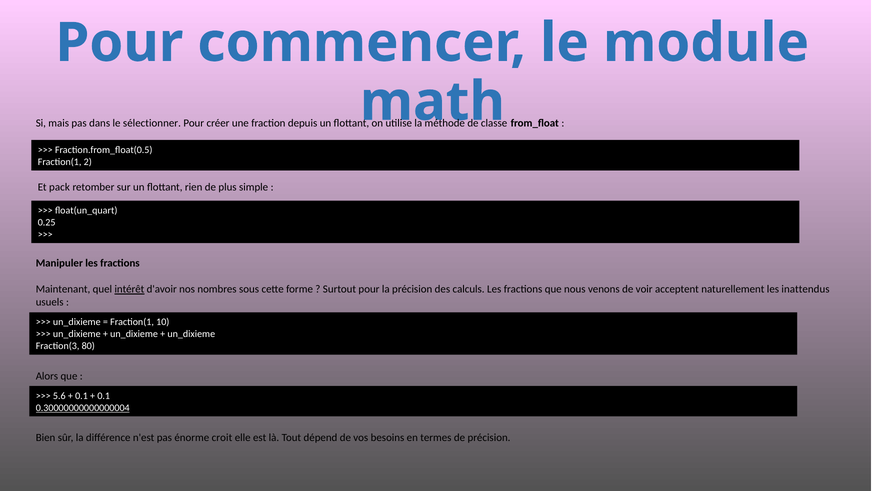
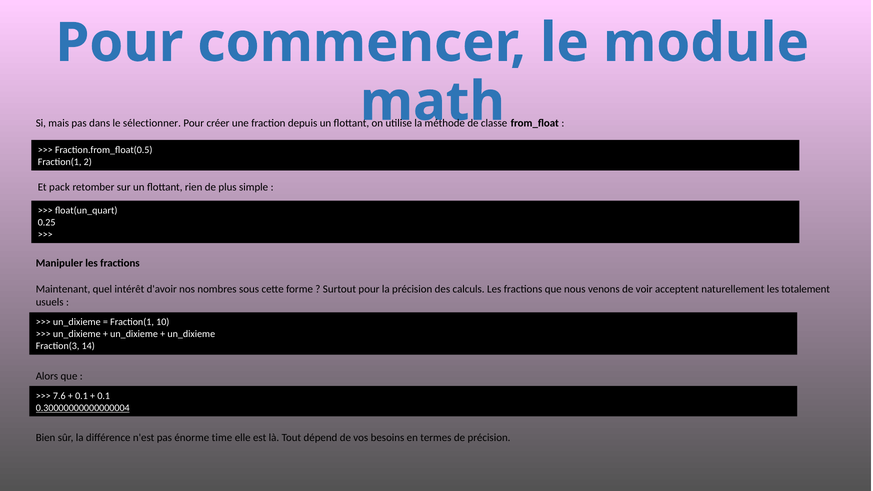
intérêt underline: present -> none (129, 289)
inattendus: inattendus -> totalement (806, 289)
80: 80 -> 14 (88, 346)
5.6: 5.6 -> 7.6 (59, 396)
croit: croit -> time (222, 438)
